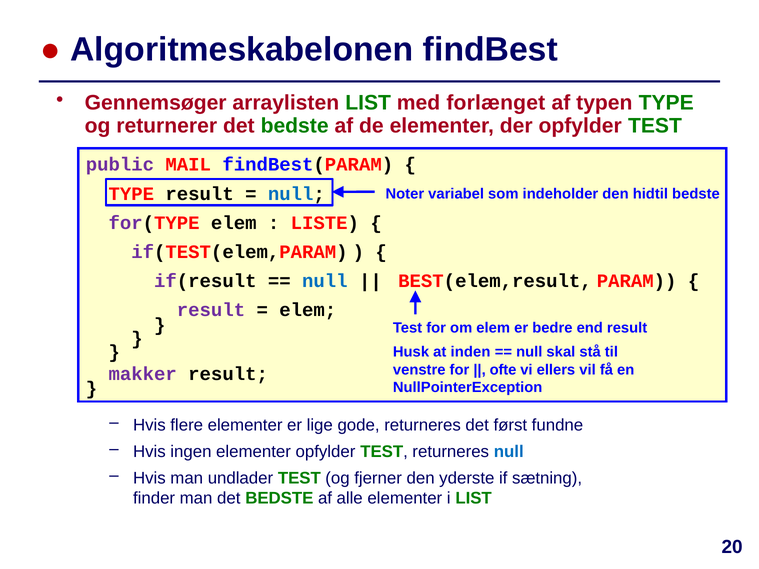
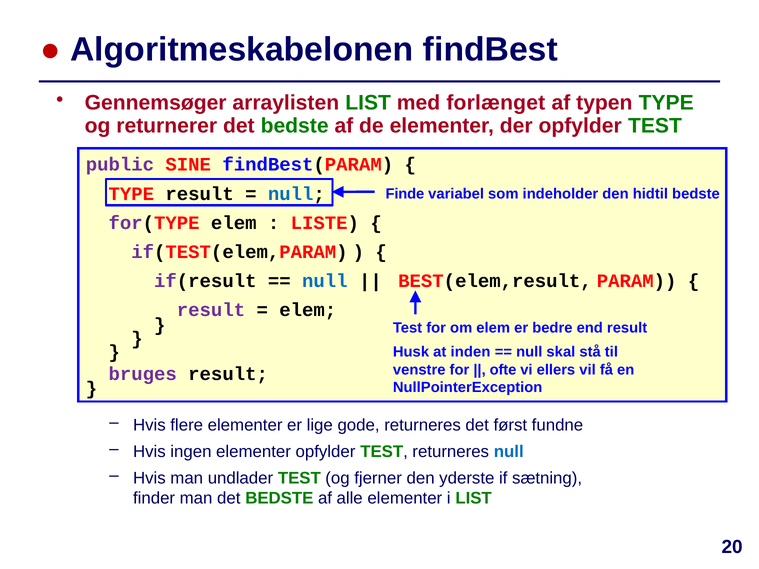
MAIL: MAIL -> SINE (188, 165)
Noter: Noter -> Finde (405, 194)
makker: makker -> bruges (143, 374)
